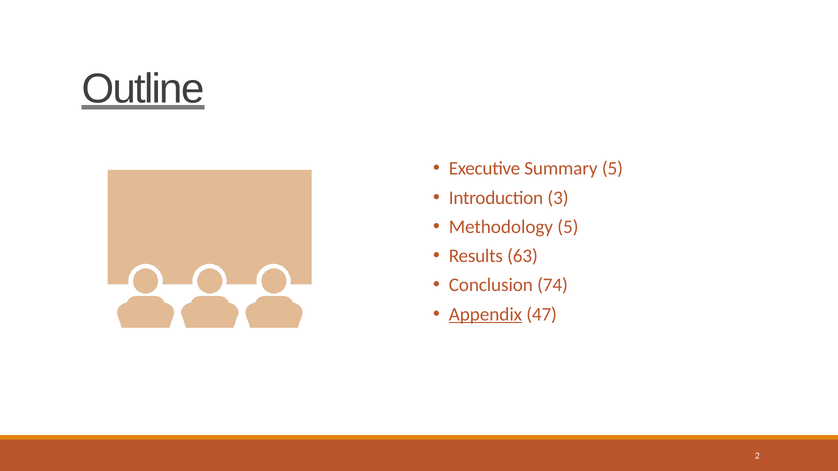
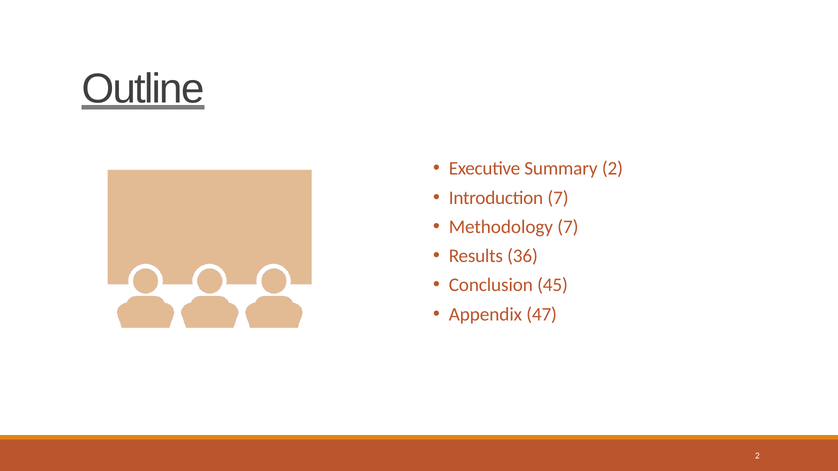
Summary 5: 5 -> 2 (612, 169)
Introduction 3: 3 -> 7 (558, 198)
Methodology 5: 5 -> 7 (568, 227)
63: 63 -> 36 (523, 256)
74: 74 -> 45 (552, 285)
Appendix underline: present -> none (485, 314)
